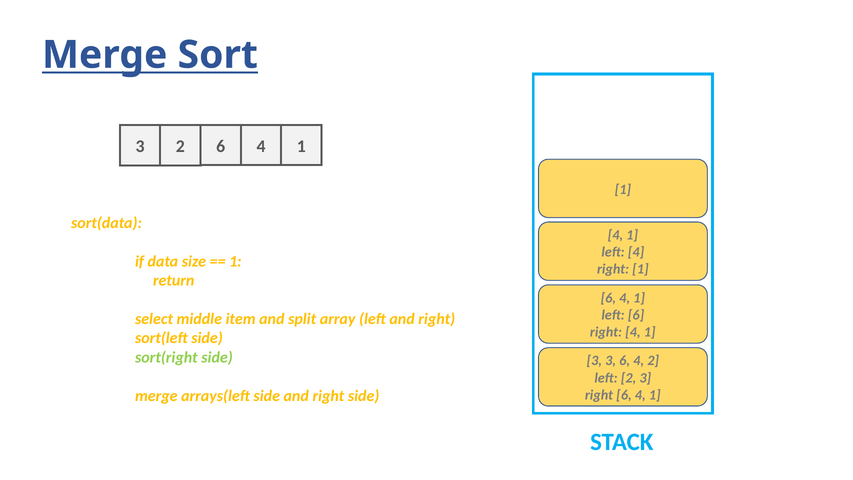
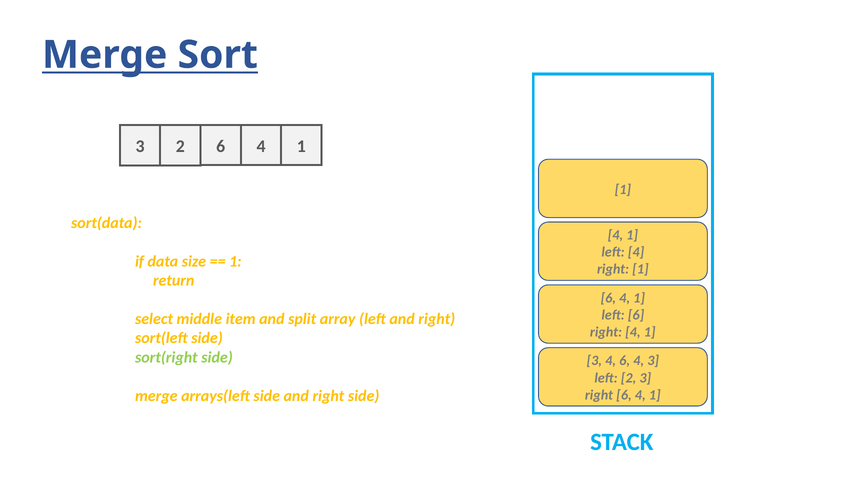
3 3: 3 -> 4 (611, 361)
4 2: 2 -> 3 (653, 361)
